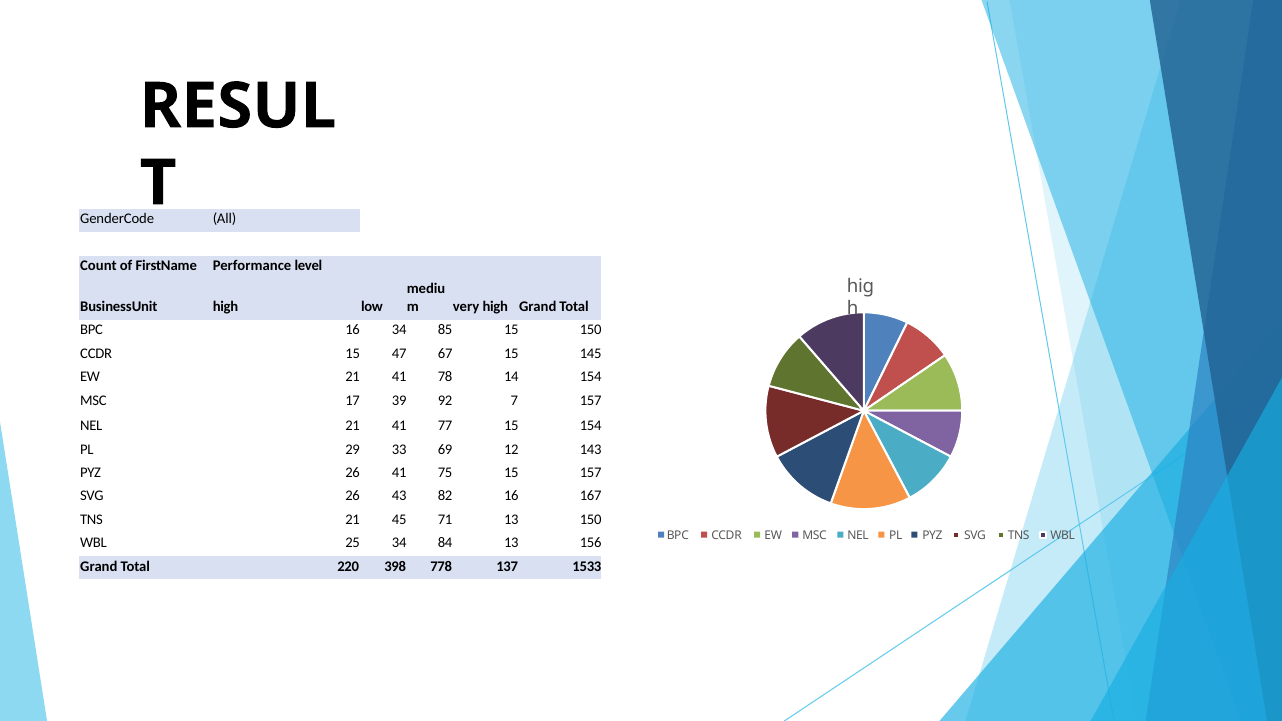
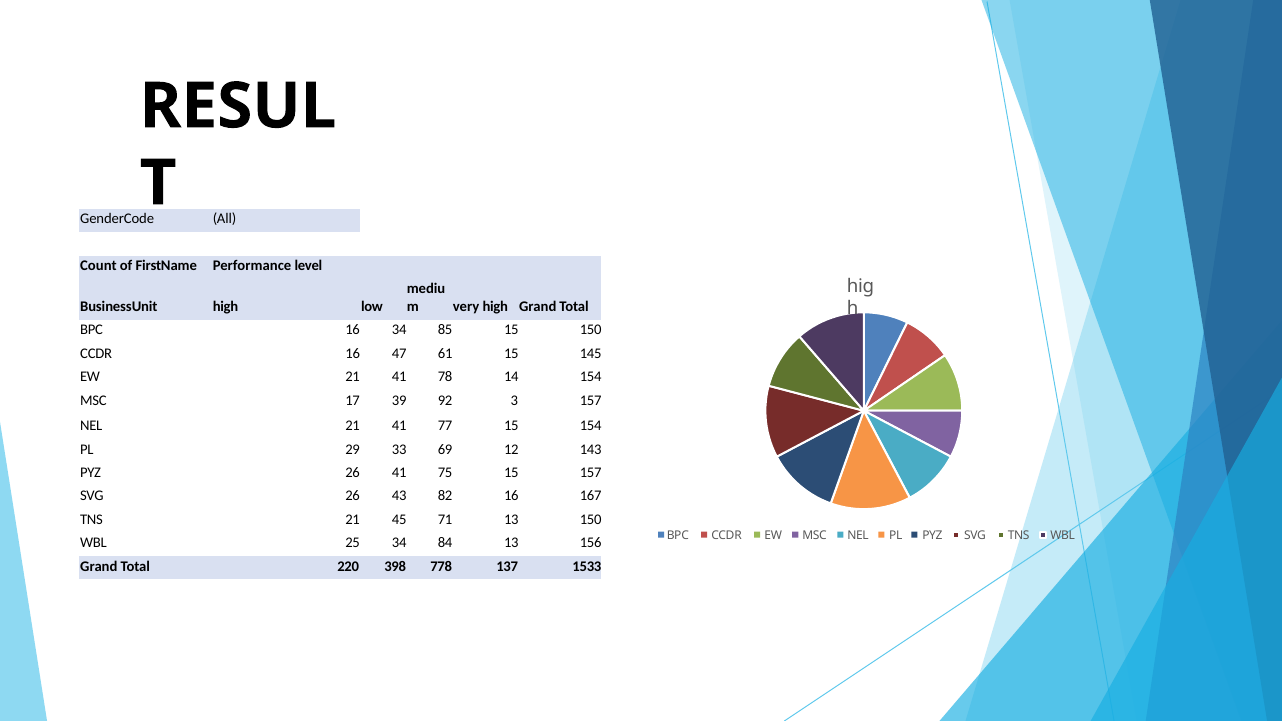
CCDR 15: 15 -> 16 (353, 354)
67: 67 -> 61 (445, 354)
7: 7 -> 3 (514, 401)
